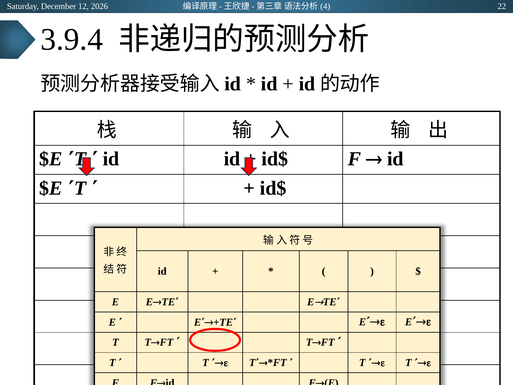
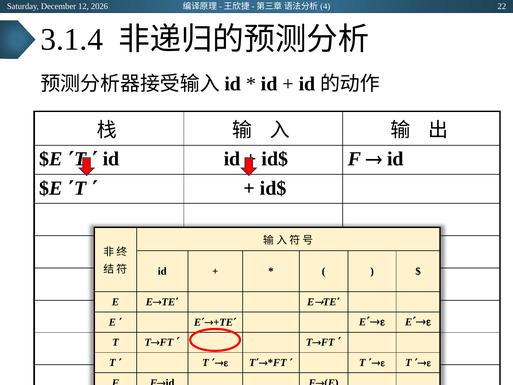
3.9.4: 3.9.4 -> 3.1.4 (72, 39)
